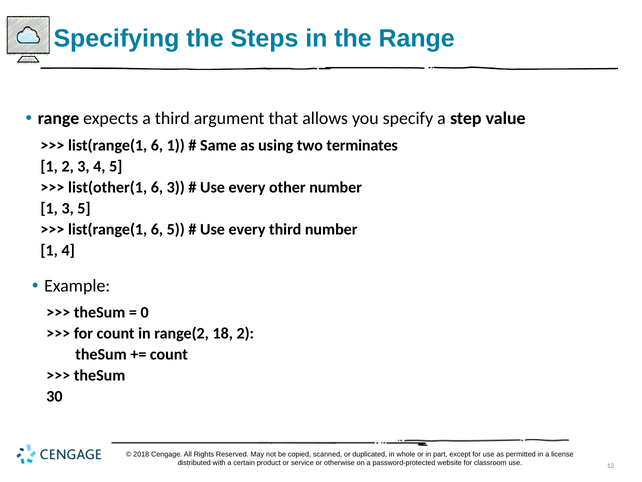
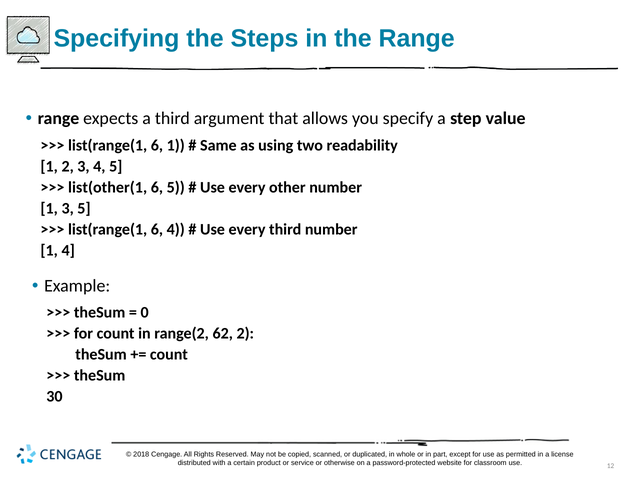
terminates: terminates -> readability (362, 145)
6 3: 3 -> 5 (176, 187)
6 5: 5 -> 4 (176, 229)
18: 18 -> 62 (223, 333)
